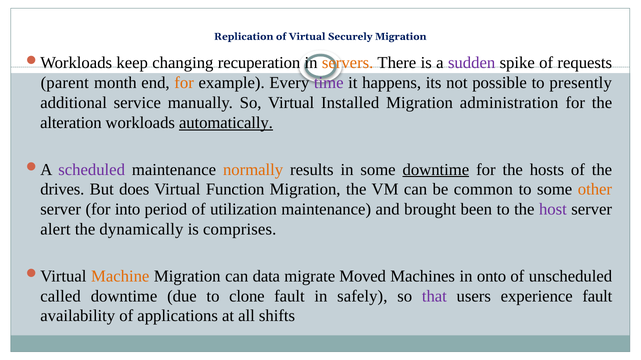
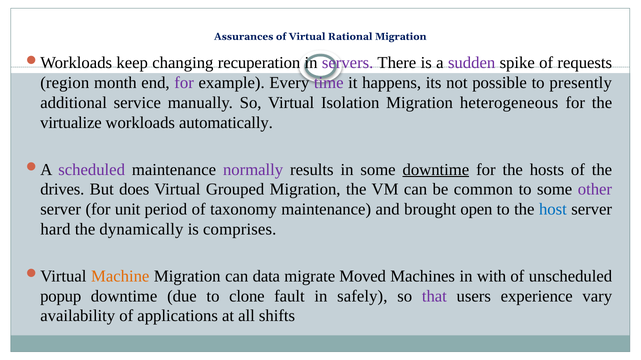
Replication: Replication -> Assurances (244, 37)
Securely: Securely -> Rational (350, 37)
servers colour: orange -> purple (348, 63)
parent: parent -> region (65, 83)
for colour: orange -> purple (184, 83)
Installed: Installed -> Isolation (350, 103)
administration: administration -> heterogeneous (509, 103)
alteration: alteration -> virtualize (71, 123)
automatically underline: present -> none (226, 123)
normally colour: orange -> purple (253, 170)
Function: Function -> Grouped (235, 190)
other colour: orange -> purple (595, 190)
into: into -> unit (128, 210)
utilization: utilization -> taxonomy (243, 210)
been: been -> open (476, 210)
host colour: purple -> blue (553, 210)
alert: alert -> hard (55, 230)
onto: onto -> with (492, 276)
called: called -> popup (61, 296)
experience fault: fault -> vary (597, 296)
